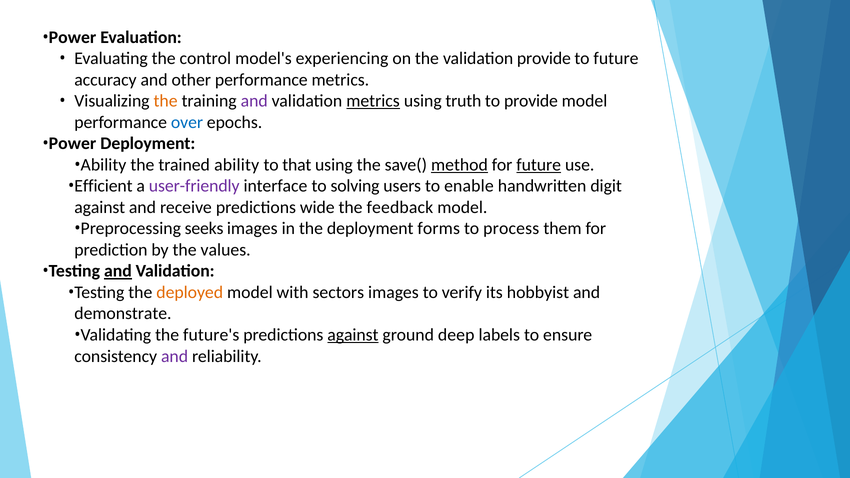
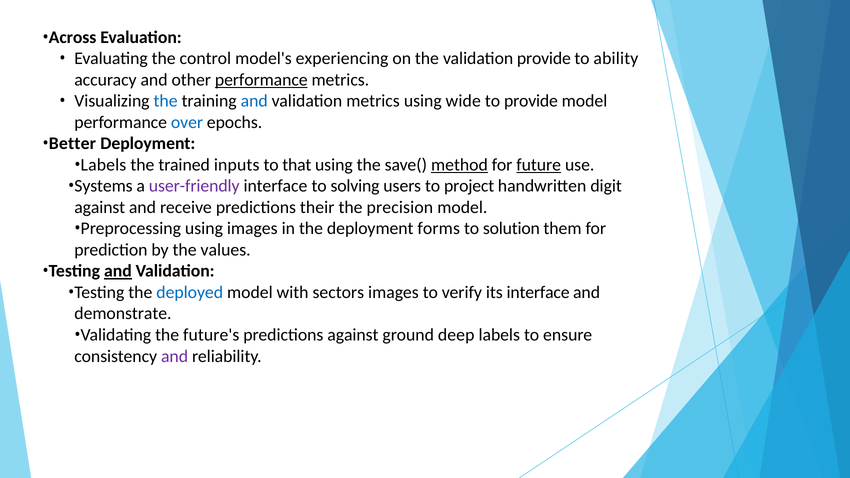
Power: Power -> Across (73, 37)
to future: future -> ability (616, 59)
performance underline: none -> present (261, 80)
the colour: orange -> blue (166, 101)
and colour: purple -> blue (254, 101)
metrics underline: present -> none (373, 101)
truth: truth -> wide (463, 101)
Power: Power -> Better (72, 144)
Ability: Ability -> Labels (103, 165)
trained ability: ability -> inputs (237, 165)
Efficient: Efficient -> Systems (103, 186)
enable: enable -> project (469, 186)
wide: wide -> their (317, 207)
feedback: feedback -> precision (400, 207)
Preprocessing seeks: seeks -> using (204, 229)
process: process -> solution (511, 229)
deployed colour: orange -> blue (190, 292)
its hobbyist: hobbyist -> interface (538, 292)
against underline: present -> none (353, 335)
